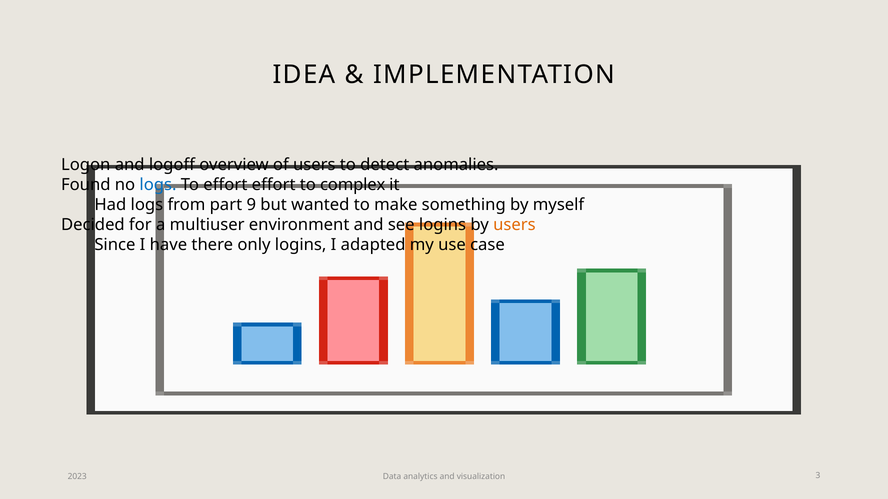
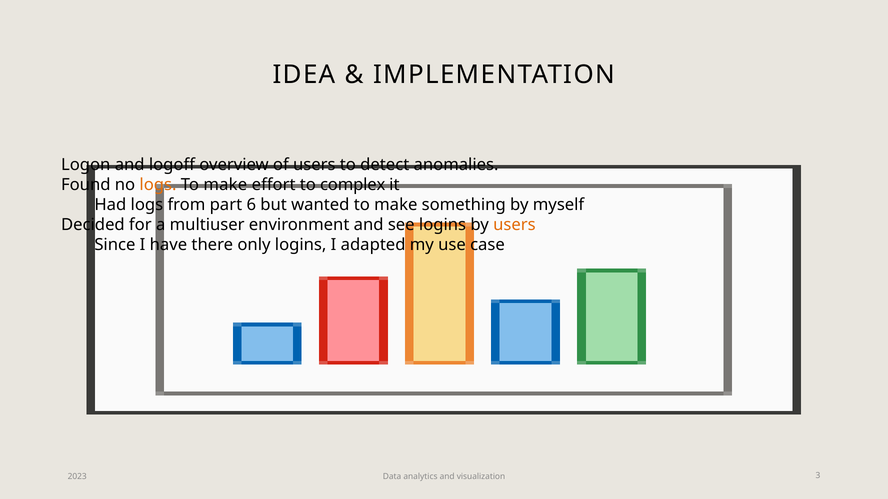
logs colour: blue -> orange (158, 185)
effort: effort -> make (225, 185)
9: 9 -> 6 (251, 205)
